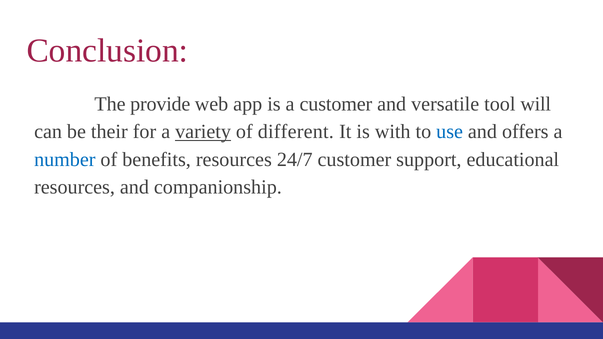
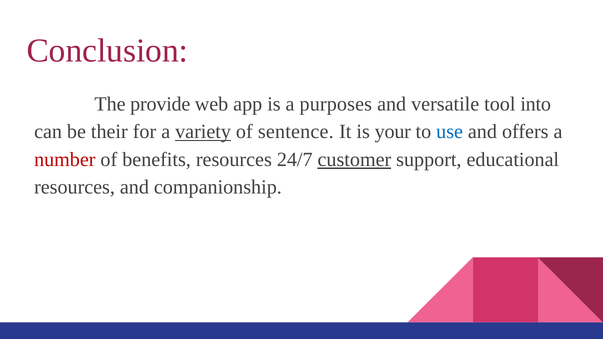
a customer: customer -> purposes (336, 104)
will: will -> into (536, 104)
different: different -> sentence (296, 132)
with: with -> your (393, 132)
number colour: blue -> red (65, 160)
customer underline: none -> present (354, 160)
